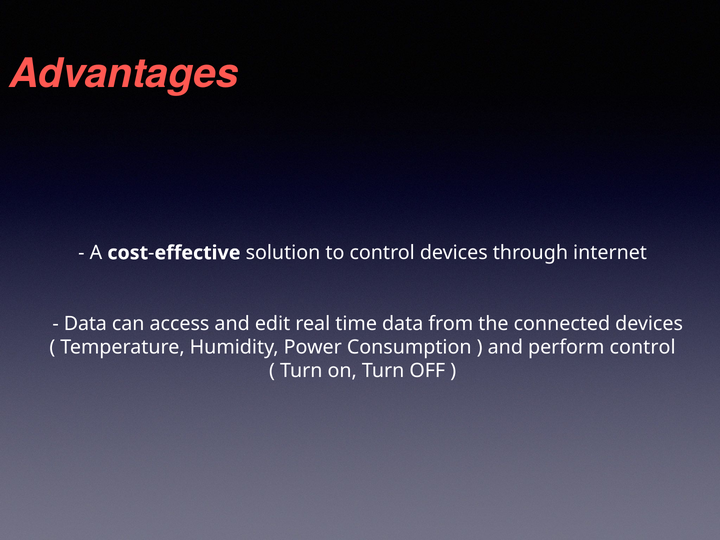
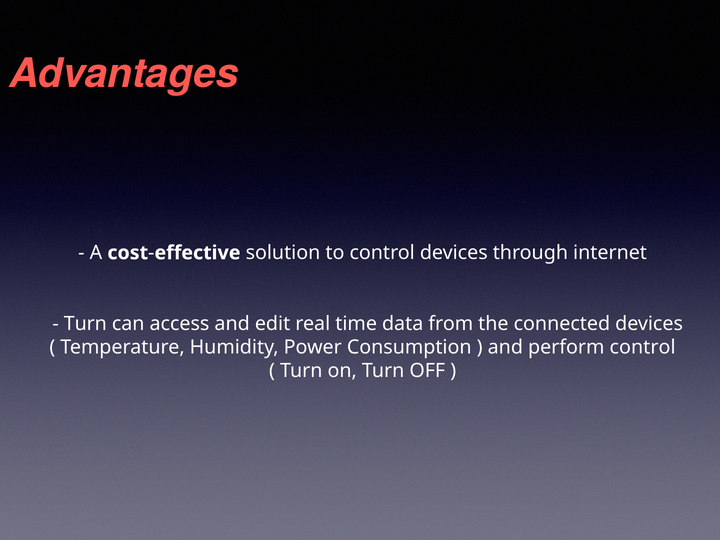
Data: Data -> Turn (85, 324)
